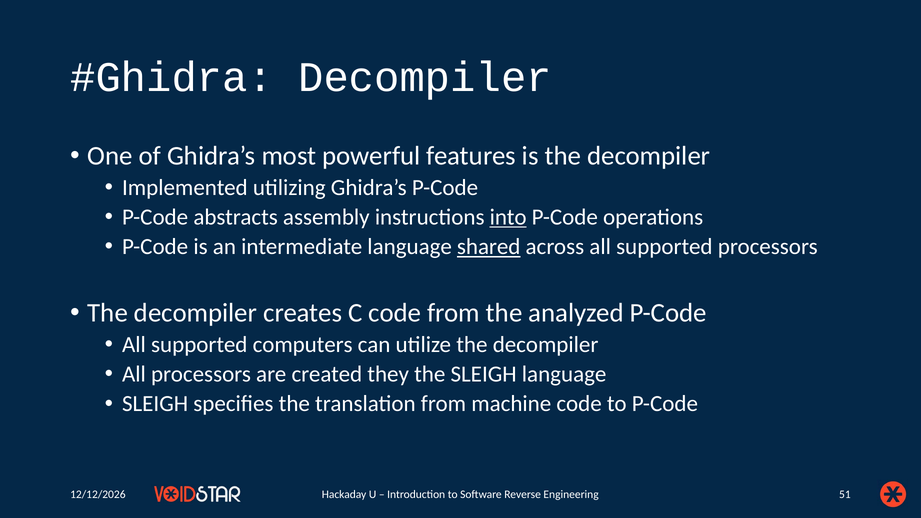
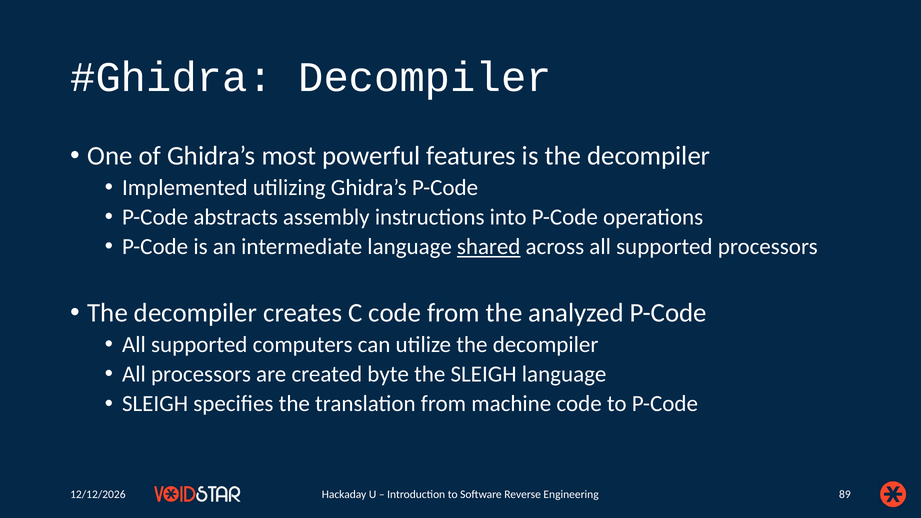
into underline: present -> none (508, 217)
they: they -> byte (388, 374)
51: 51 -> 89 (845, 495)
